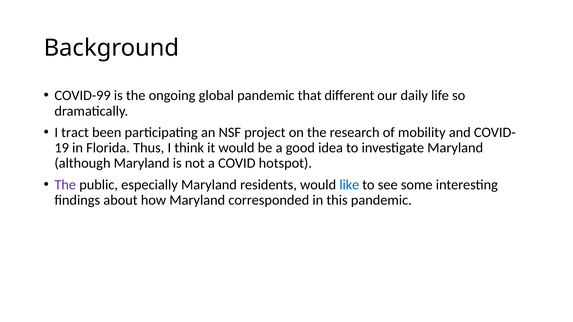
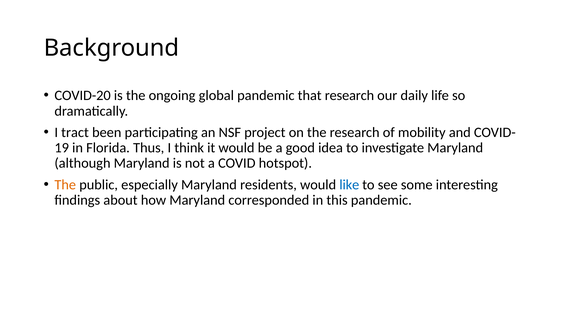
COVID-99: COVID-99 -> COVID-20 (83, 96)
that different: different -> research (349, 96)
The colour: purple -> orange (65, 185)
